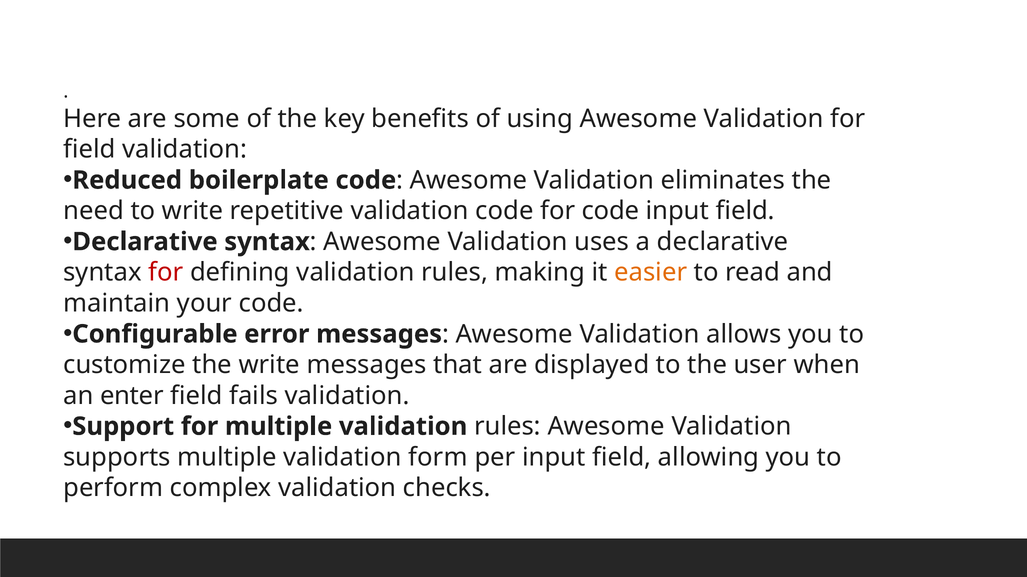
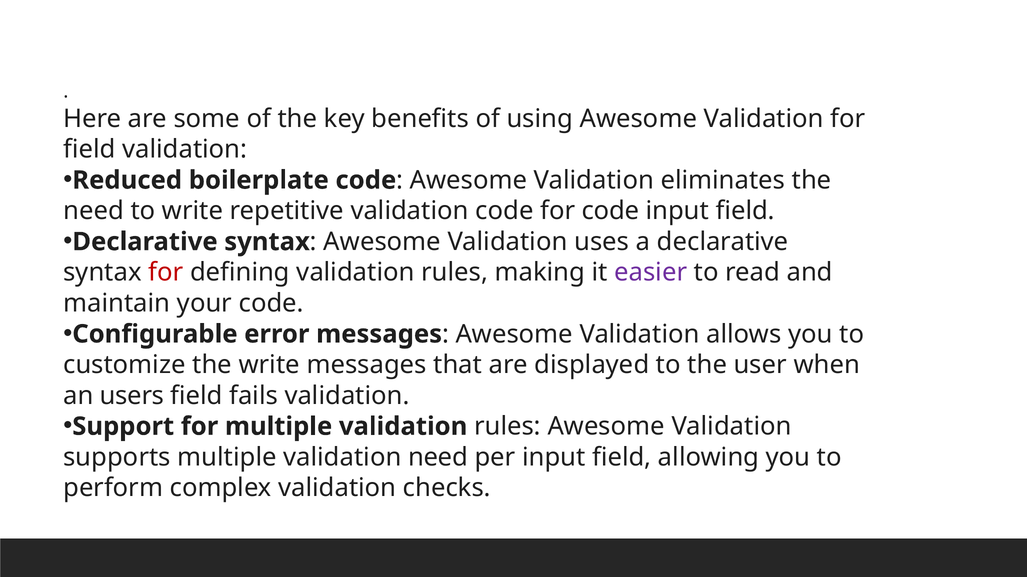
easier colour: orange -> purple (651, 273)
enter: enter -> users (132, 396)
validation form: form -> need (438, 458)
